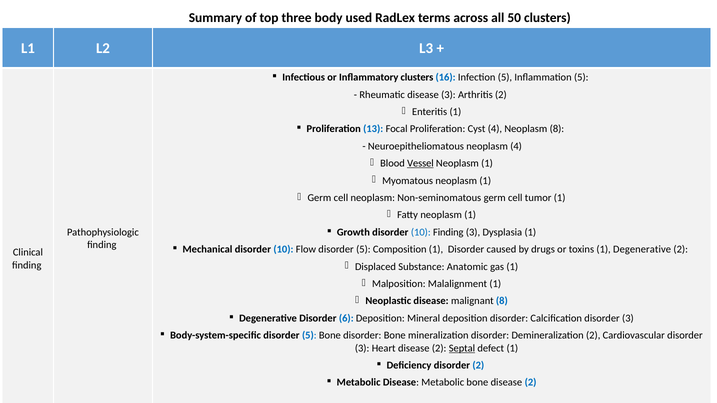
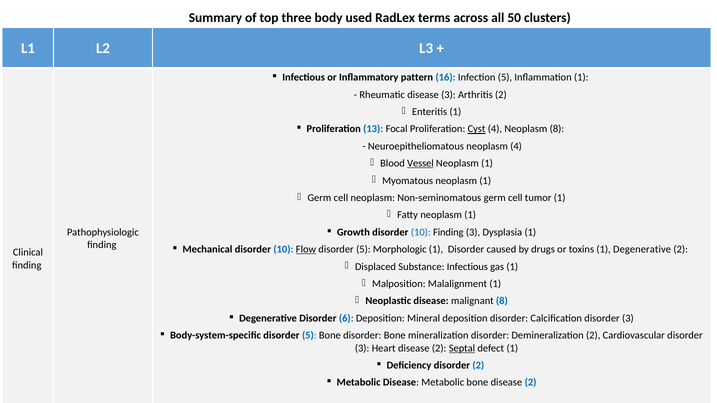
Inflammatory clusters: clusters -> pattern (417, 77)
Inflammation 5: 5 -> 1 (581, 77)
Cyst underline: none -> present (477, 129)
Flow underline: none -> present (306, 250)
Composition: Composition -> Morphologic (400, 250)
Substance Anatomic: Anatomic -> Infectious (467, 267)
